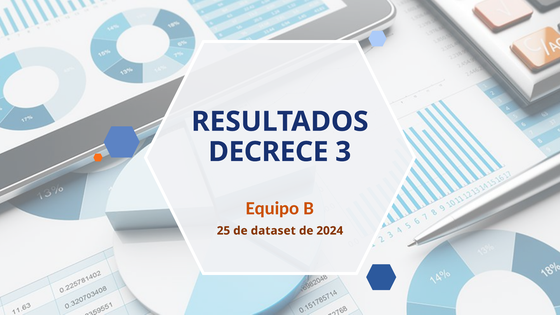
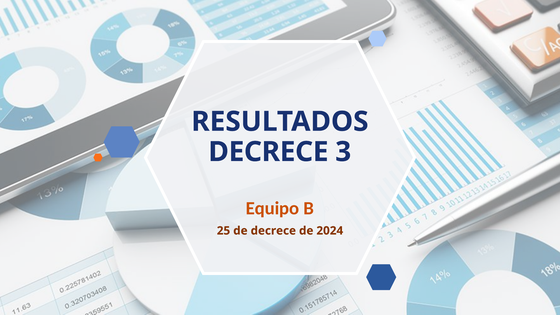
de dataset: dataset -> decrece (273, 231)
